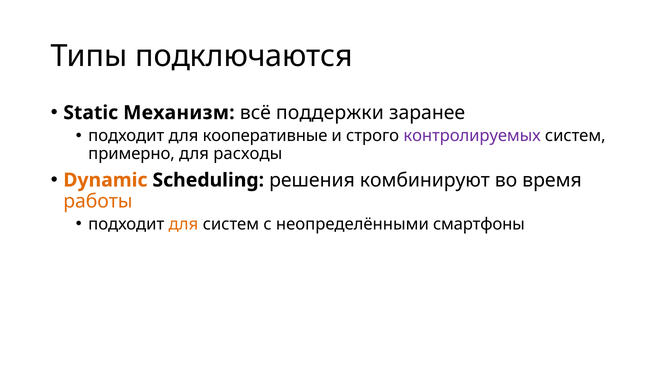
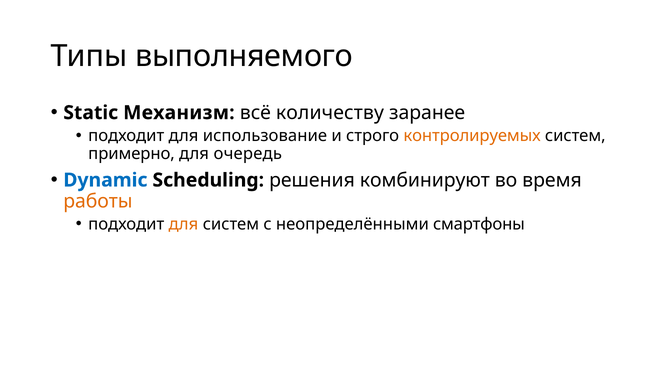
подключаются: подключаются -> выполняемого (244, 56)
поддержки: поддержки -> количеству (330, 113)
кооперативные: кооперативные -> использование (265, 136)
контролируемых colour: purple -> orange (472, 136)
расходы: расходы -> очередь (248, 154)
Dynamic colour: orange -> blue (105, 180)
